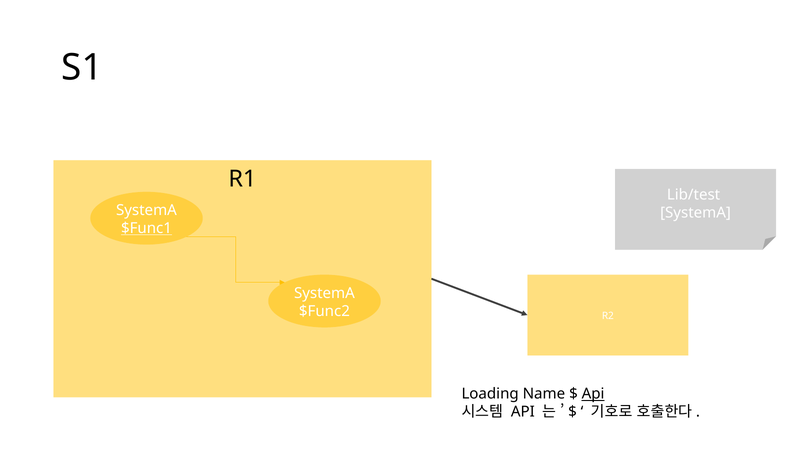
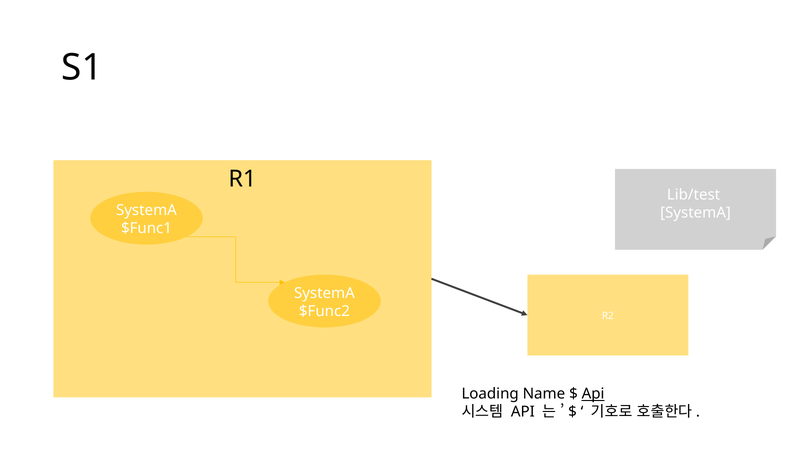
$Func1 underline: present -> none (147, 228)
